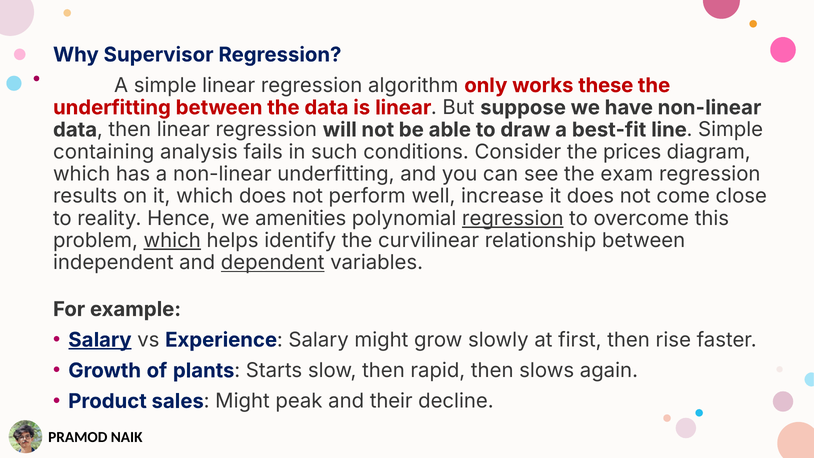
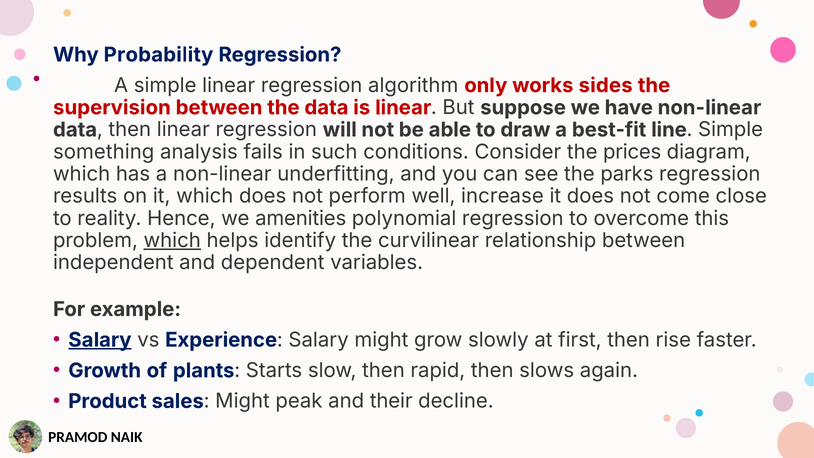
Supervisor: Supervisor -> Probability (158, 55)
these: these -> sides (606, 85)
underfitting: underfitting -> supervision (112, 108)
containing: containing -> something (104, 152)
exam: exam -> parks (627, 174)
regression underline: present -> none (513, 218)
dependent underline: present -> none (273, 263)
